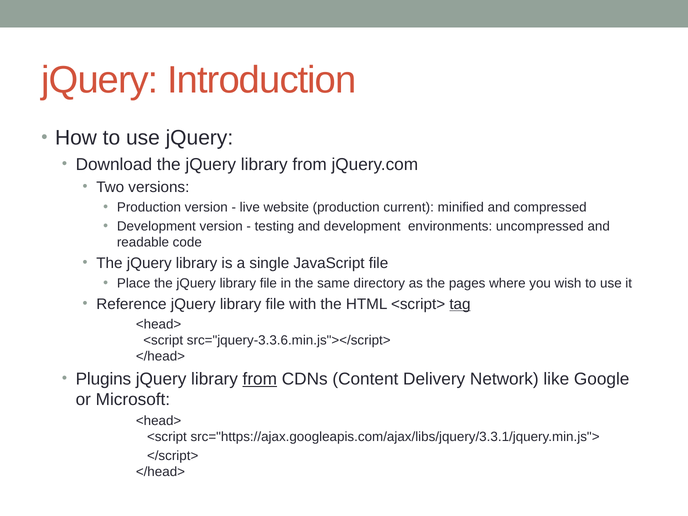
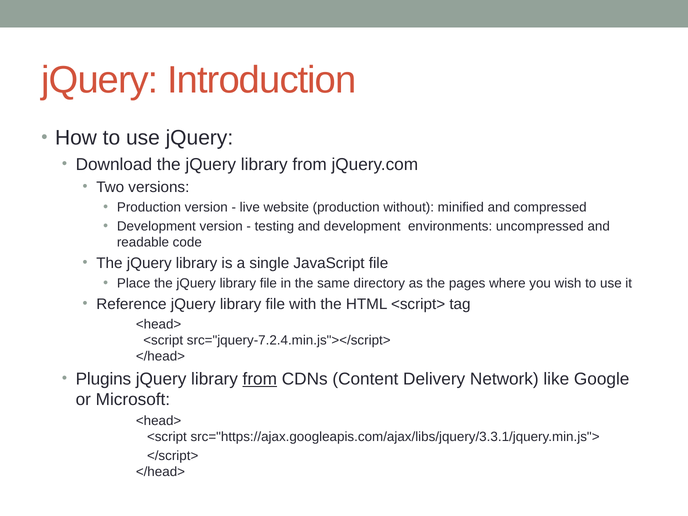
current: current -> without (409, 207)
tag underline: present -> none (460, 304)
src="jquery-3.3.6.min.js"></script>: src="jquery-3.3.6.min.js"></script> -> src="jquery-7.2.4.min.js"></script> (289, 340)
